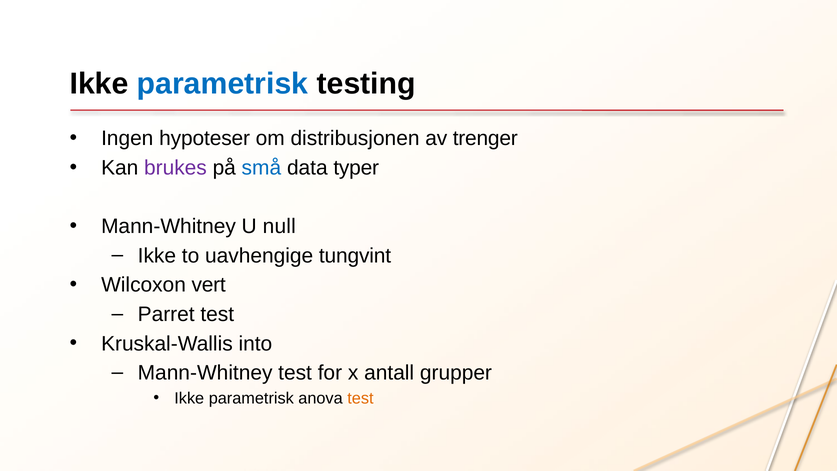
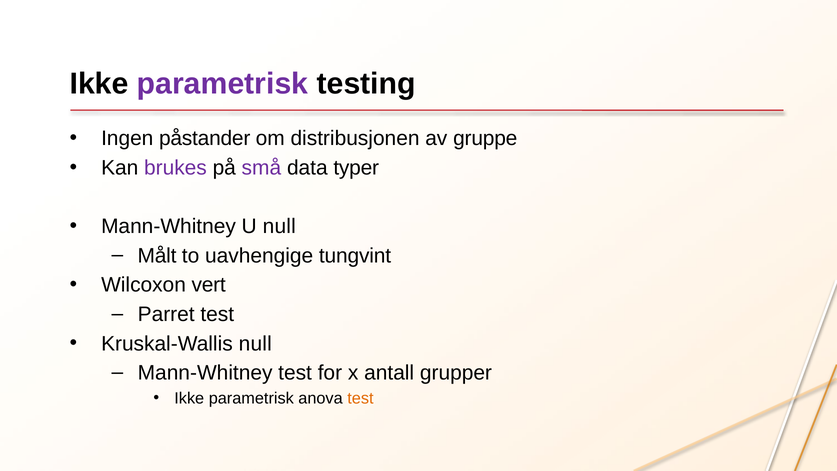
parametrisk colour: blue -> purple (223, 84)
hypoteser: hypoteser -> påstander (205, 138)
trenger: trenger -> gruppe (485, 138)
små colour: blue -> purple (261, 168)
Ikke: Ikke -> Målt (157, 256)
Kruskal-Wallis into: into -> null (255, 343)
